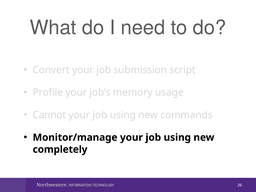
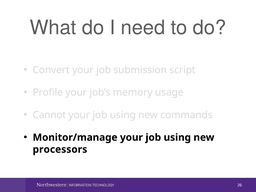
completely: completely -> processors (60, 149)
